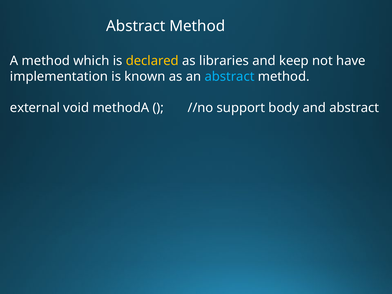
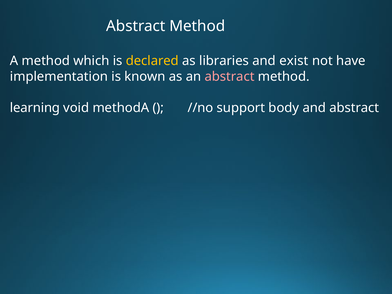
keep: keep -> exist (294, 61)
abstract colour: light blue -> pink (230, 77)
external: external -> learning (35, 108)
